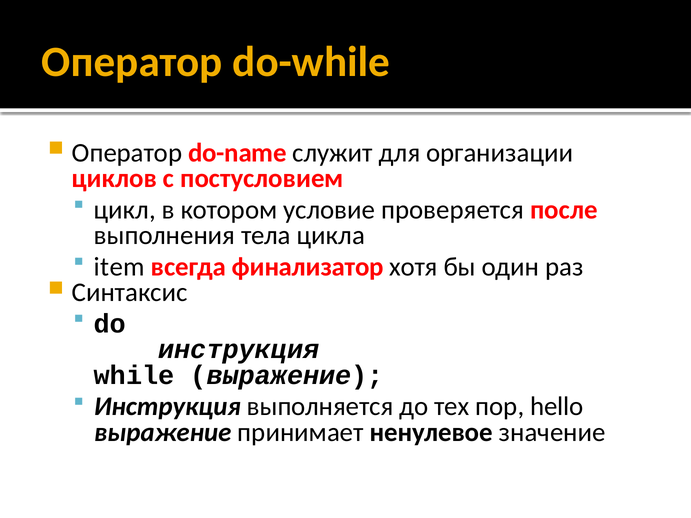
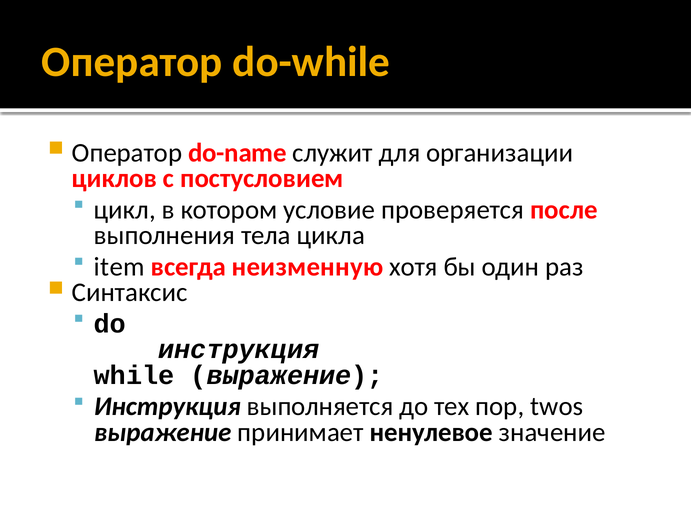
финализатор: финализатор -> неизменную (308, 267)
hello: hello -> twos (557, 407)
